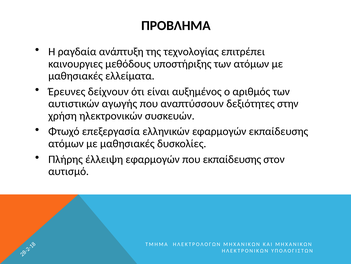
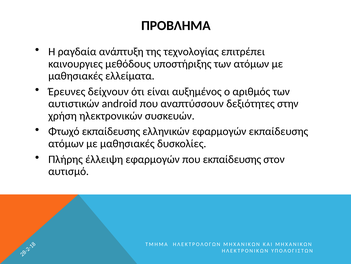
αγωγής: αγωγής -> android (120, 103)
Φτωχό επεξεργασία: επεξεργασία -> εκπαίδευσης (111, 131)
